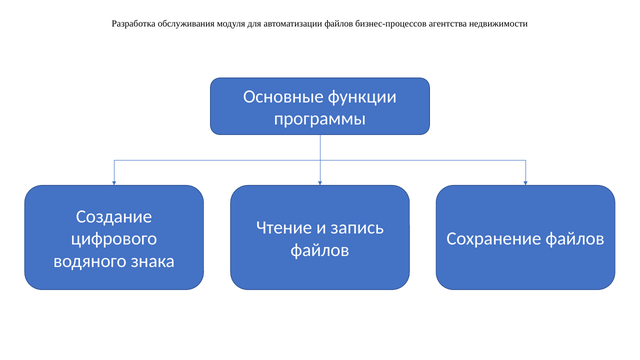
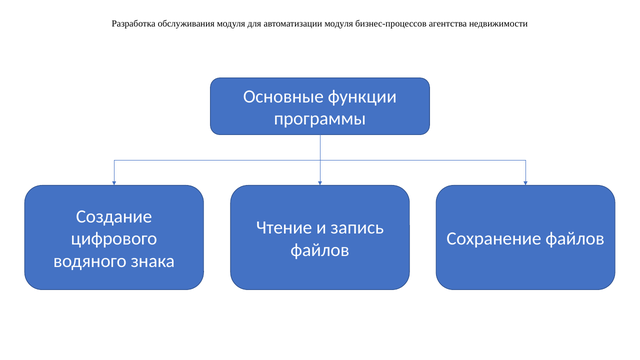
автоматизации файлов: файлов -> модуля (339, 23)
